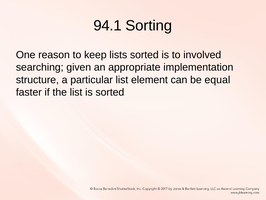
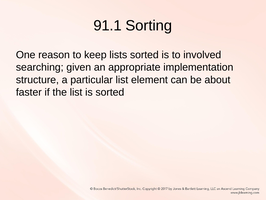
94.1: 94.1 -> 91.1 (108, 26)
equal: equal -> about (217, 80)
